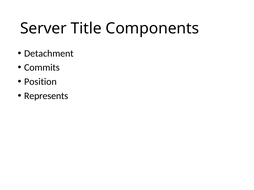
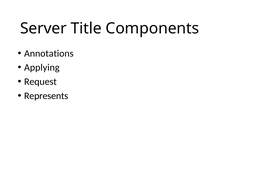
Detachment: Detachment -> Annotations (49, 54)
Commits: Commits -> Applying (42, 68)
Position: Position -> Request (40, 82)
